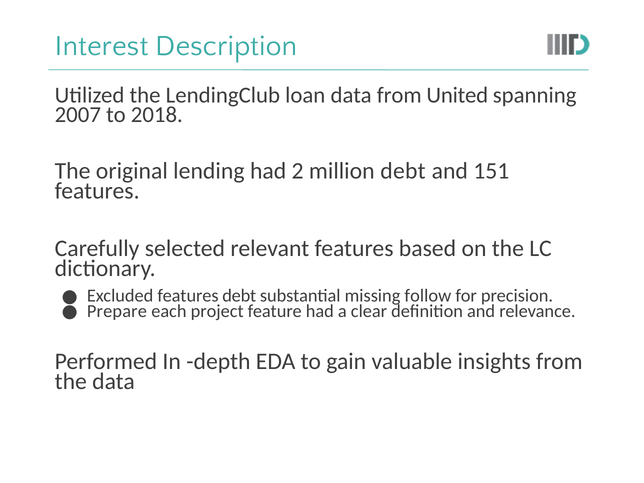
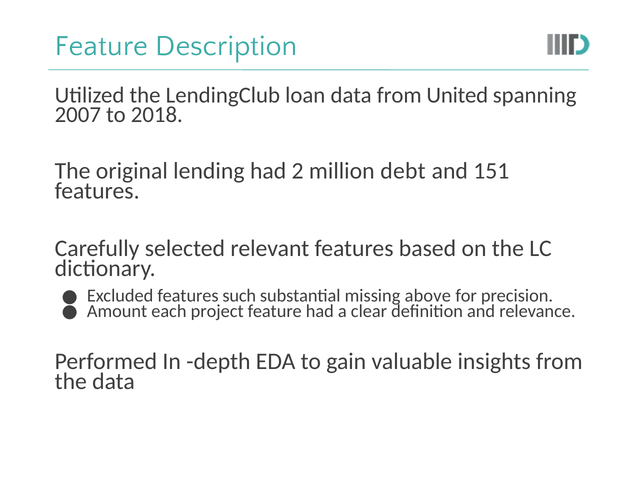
Interest: Interest -> Feature (102, 46)
features debt: debt -> such (239, 296)
follow: follow -> above (428, 296)
Prepare: Prepare -> Amount (117, 311)
